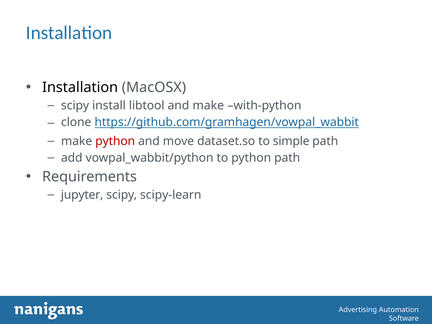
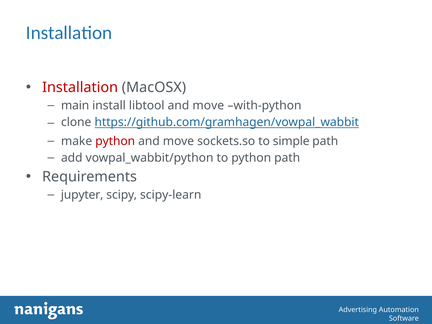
Installation colour: black -> red (80, 87)
scipy: scipy -> main (75, 105)
libtool and make: make -> move (208, 105)
dataset.so: dataset.so -> sockets.so (226, 141)
